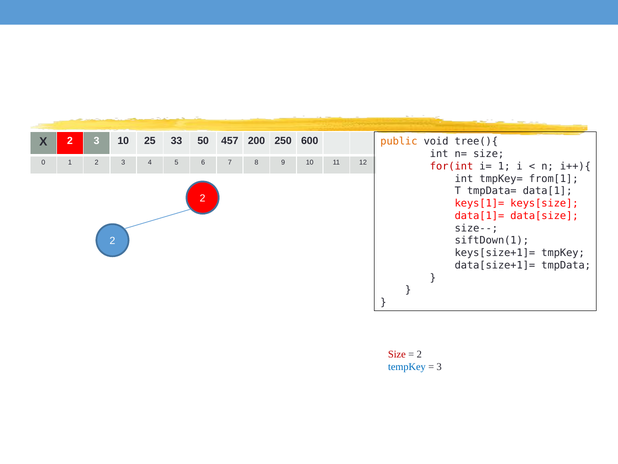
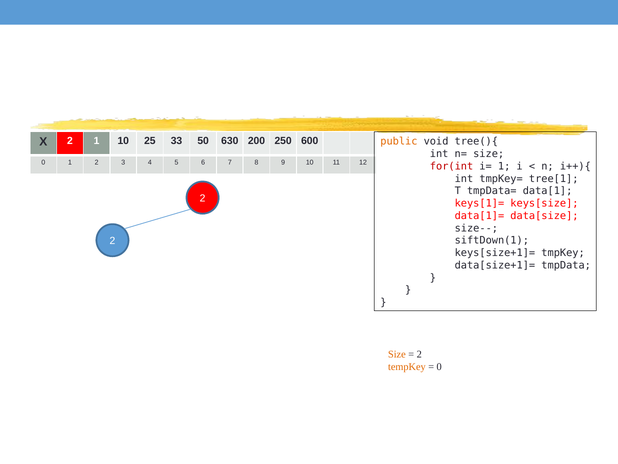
X 2 3: 3 -> 1 (97, 141)
457: 457 -> 630 (230, 141)
from[1: from[1 -> tree[1 (554, 178)
Size colour: red -> orange (397, 354)
tempKey colour: blue -> orange (407, 366)
3: 3 -> 0 (439, 366)
